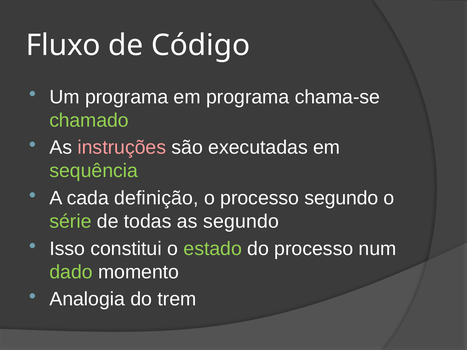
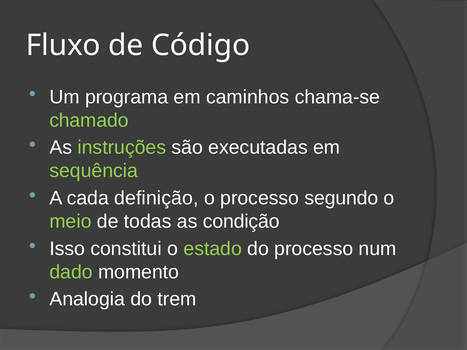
em programa: programa -> caminhos (248, 97)
instruções colour: pink -> light green (122, 148)
série: série -> meio (70, 222)
as segundo: segundo -> condição (241, 222)
